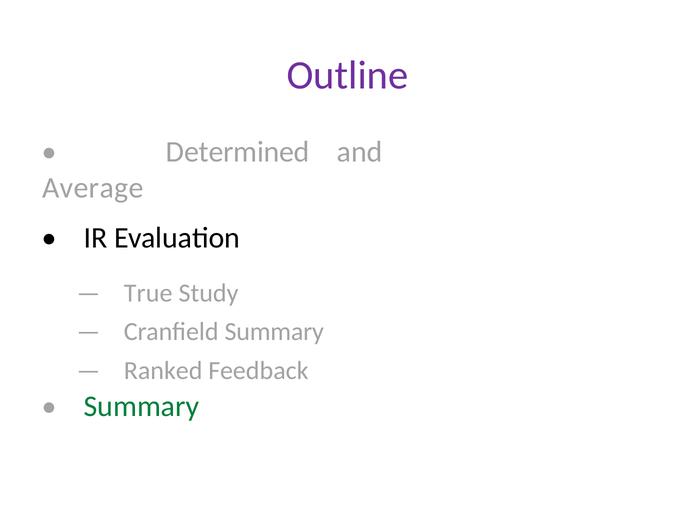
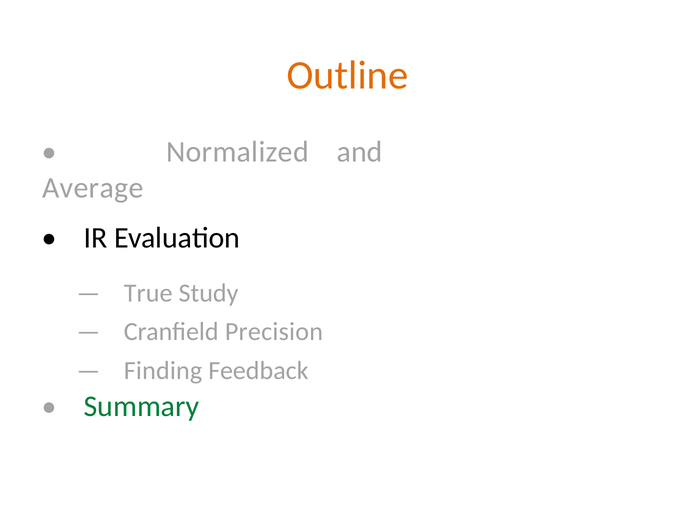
Outline colour: purple -> orange (347, 76)
Determined: Determined -> Normalized (237, 152)
Cranfield Summary: Summary -> Precision (274, 332)
Ranked: Ranked -> Finding (163, 371)
